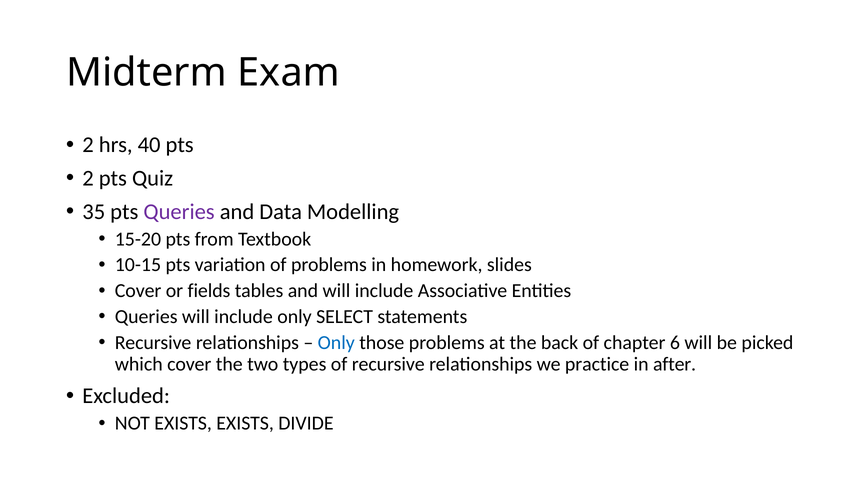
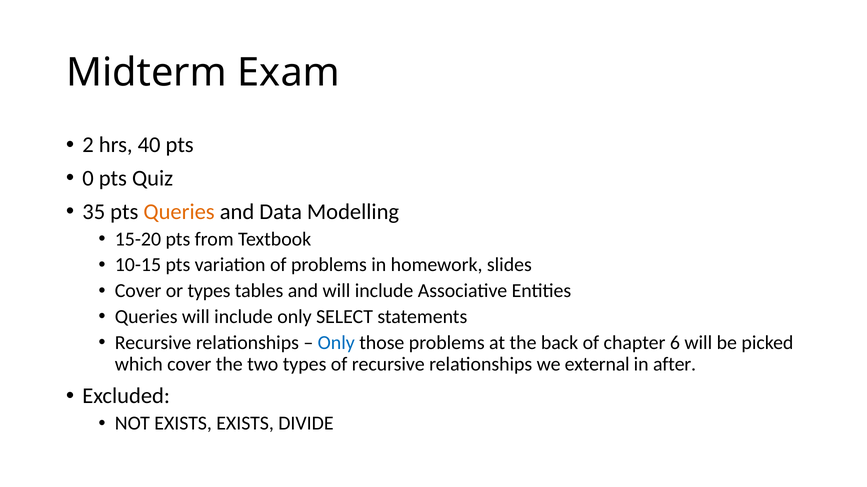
2: 2 -> 0 (88, 179)
Queries colour: purple -> orange (179, 212)
or fields: fields -> types (209, 291)
practice: practice -> external (597, 365)
